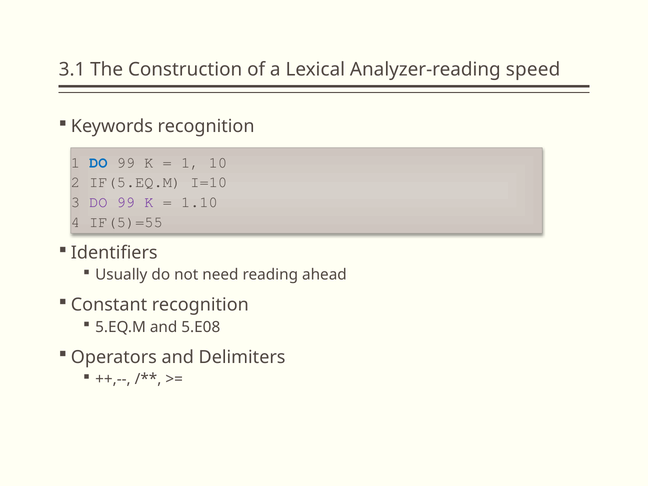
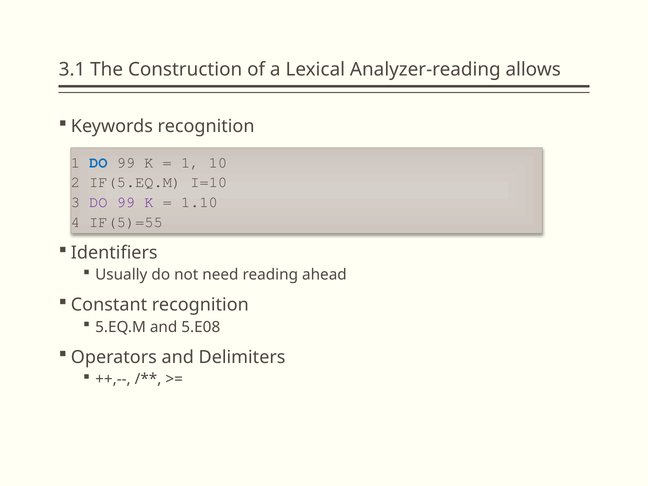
speed: speed -> allows (533, 70)
